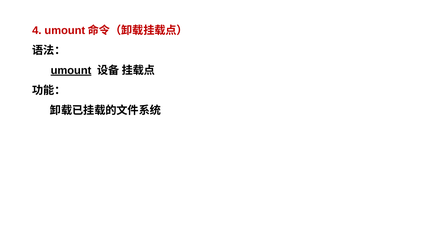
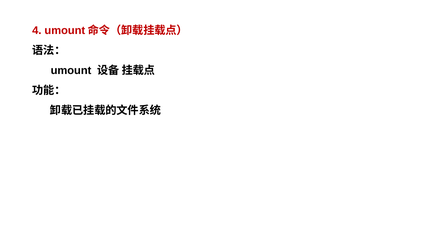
umount underline: present -> none (71, 70)
